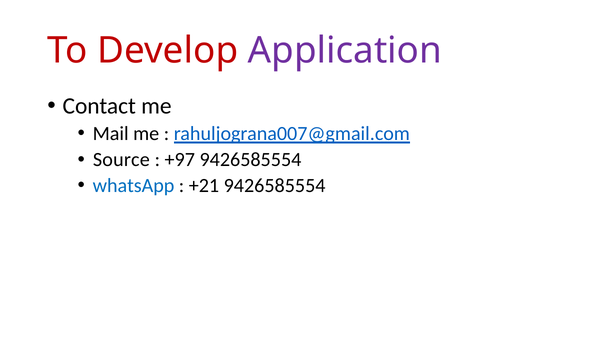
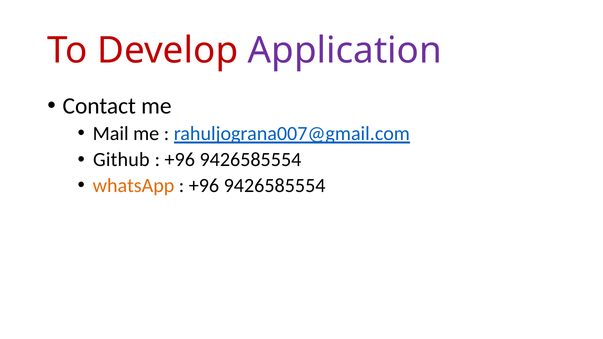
Source: Source -> Github (121, 160)
+97: +97 -> +96 (180, 160)
whatsApp colour: blue -> orange (134, 186)
+21: +21 -> +96 (204, 186)
